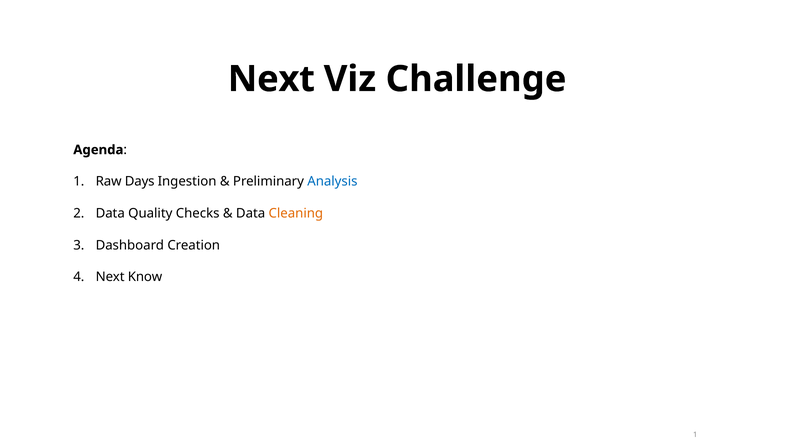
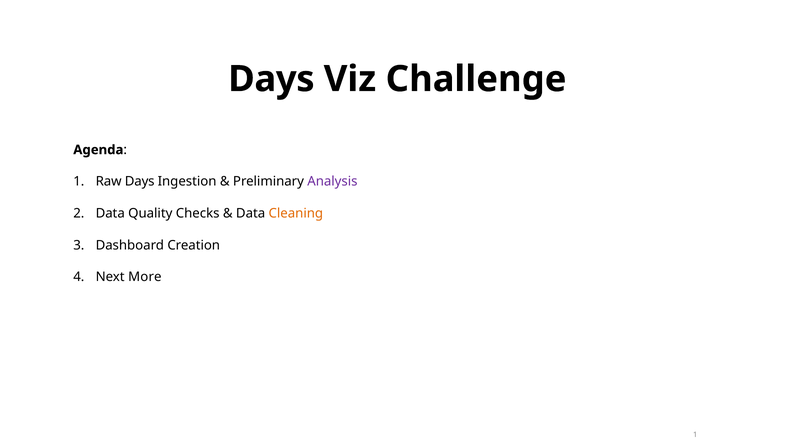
Next: Next -> Days (271, 79)
Analysis colour: blue -> purple (332, 182)
Know: Know -> More (145, 277)
